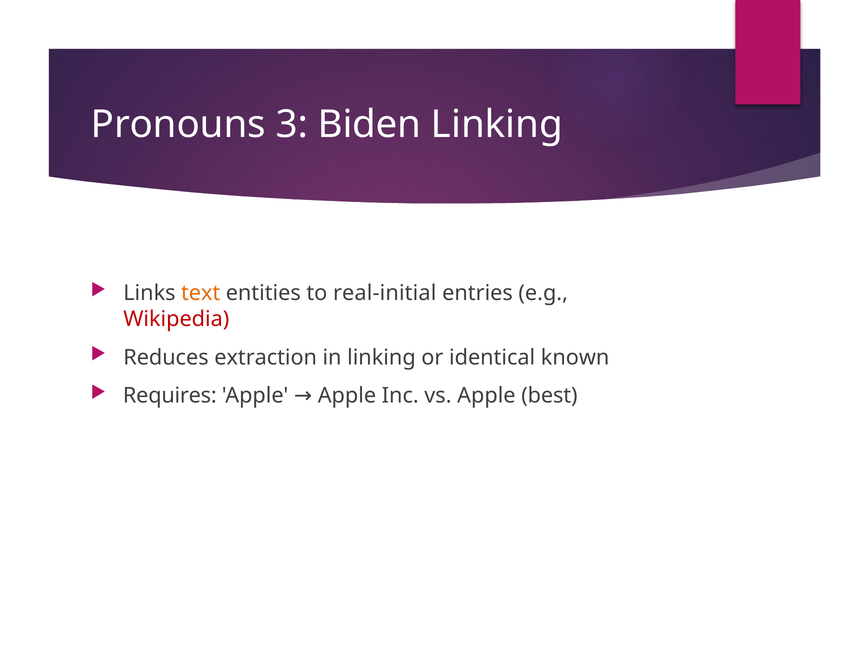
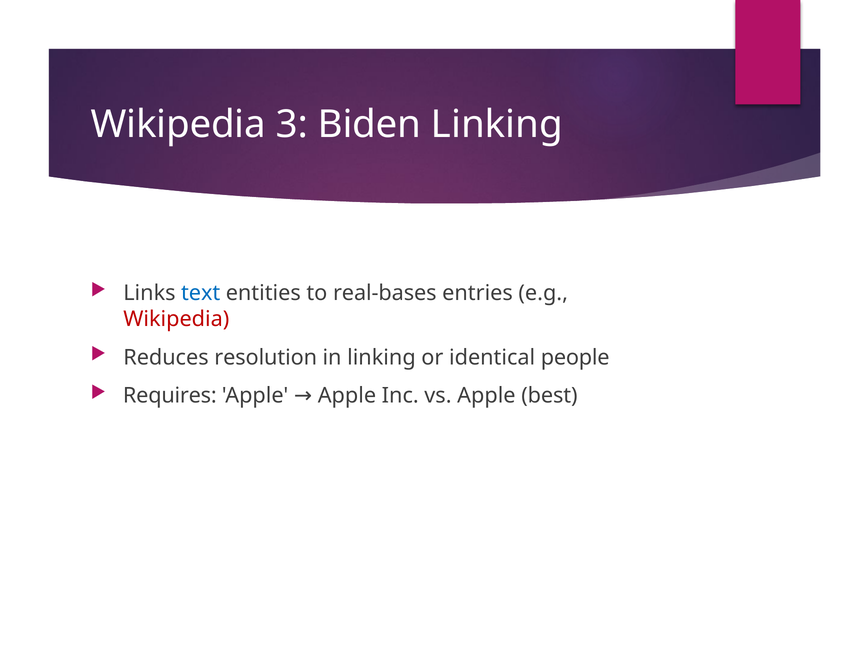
Pronouns: Pronouns -> Wikipedia (178, 124)
text colour: orange -> blue (201, 293)
real-initial: real-initial -> real-bases (385, 293)
extraction: extraction -> resolution (266, 357)
known: known -> people (575, 357)
